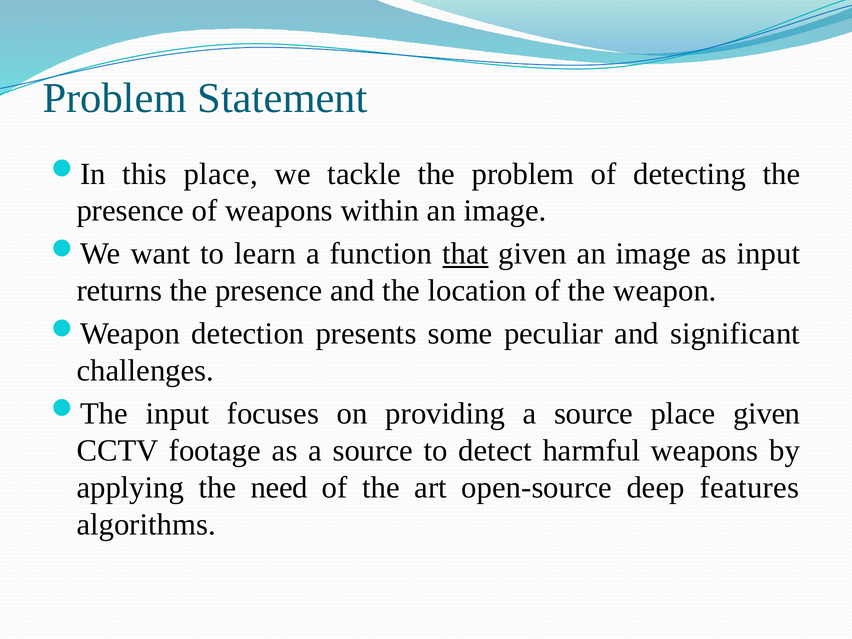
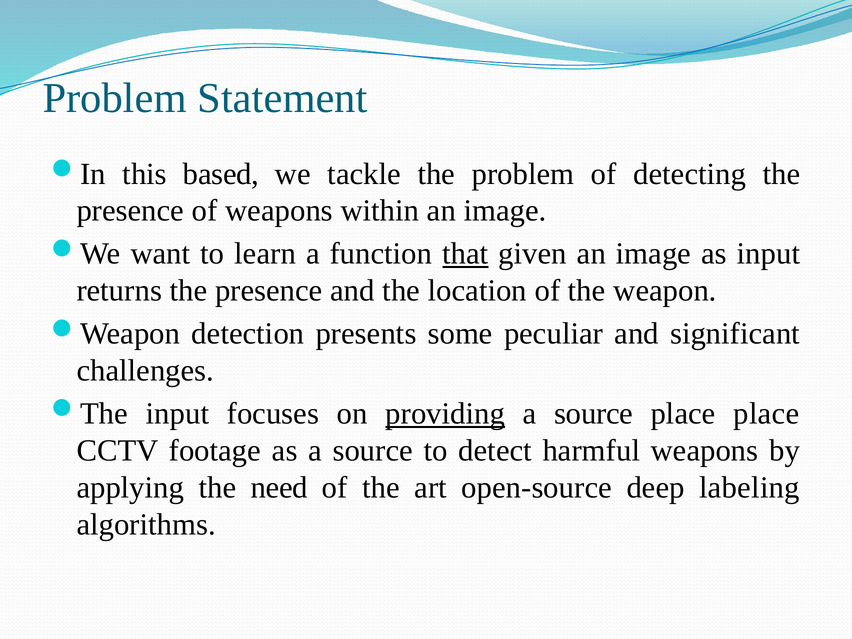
this place: place -> based (221, 174)
providing underline: none -> present (445, 414)
place given: given -> place (766, 414)
features: features -> labeling (749, 487)
